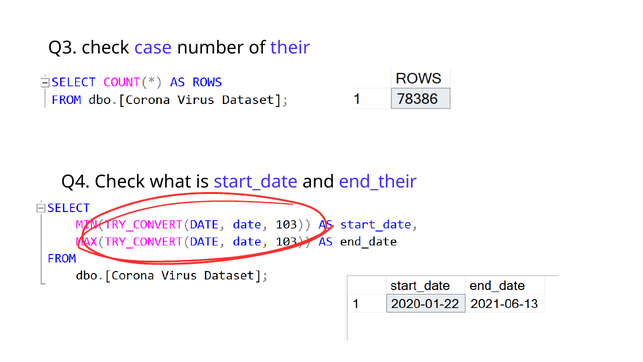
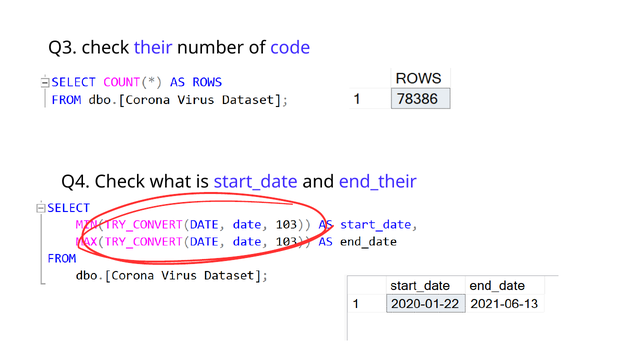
case: case -> their (153, 48)
their: their -> code (290, 48)
